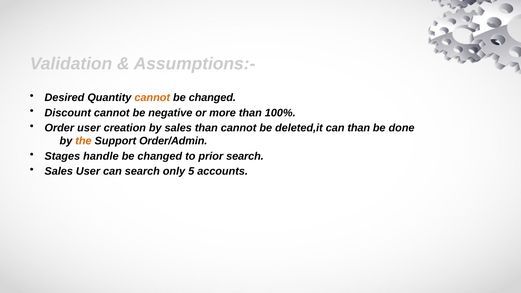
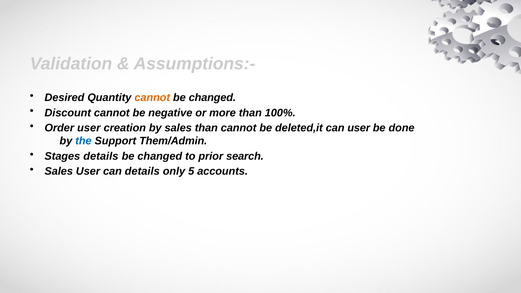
can than: than -> user (359, 128)
the colour: orange -> blue (83, 141)
Order/Admin: Order/Admin -> Them/Admin (173, 141)
Stages handle: handle -> details (101, 156)
can search: search -> details (142, 171)
